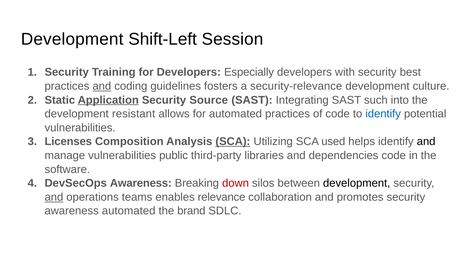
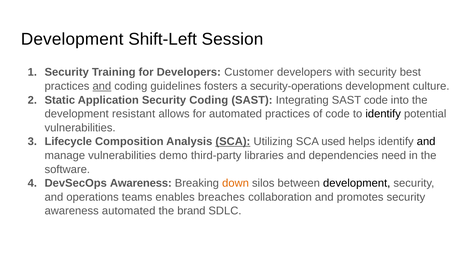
Especially: Especially -> Customer (249, 72)
security-relevance: security-relevance -> security-operations (296, 86)
Application underline: present -> none (108, 100)
Security Source: Source -> Coding (209, 100)
SAST such: such -> code (376, 100)
identify colour: blue -> black (383, 114)
Licenses: Licenses -> Lifecycle (68, 142)
public: public -> demo (173, 156)
dependencies code: code -> need (394, 156)
down colour: red -> orange (236, 184)
and underline: present -> none (54, 198)
relevance: relevance -> breaches (221, 198)
